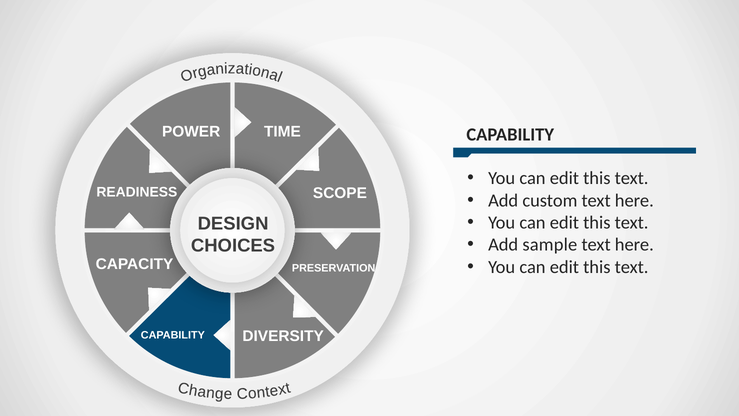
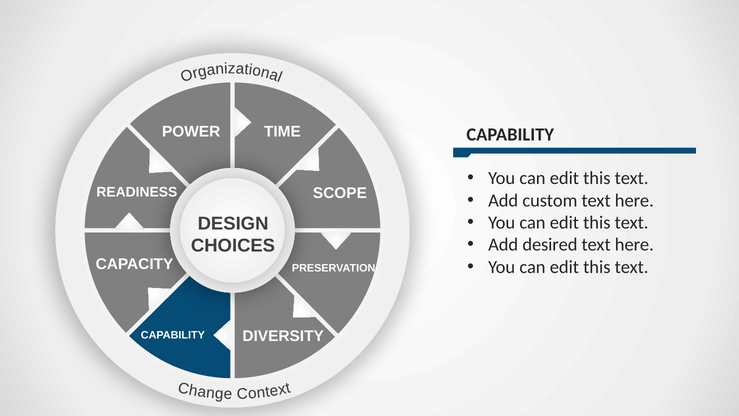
sample: sample -> desired (550, 245)
